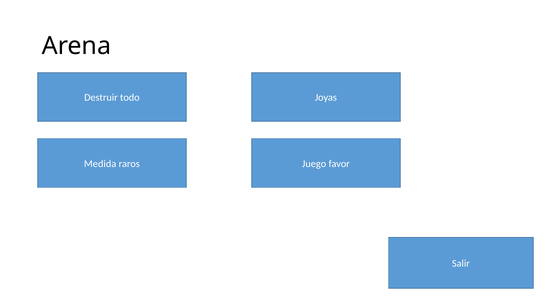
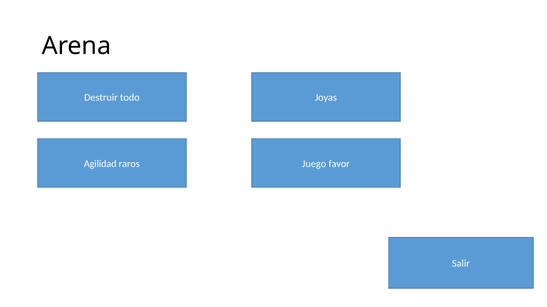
Medida: Medida -> Agilidad (100, 164)
